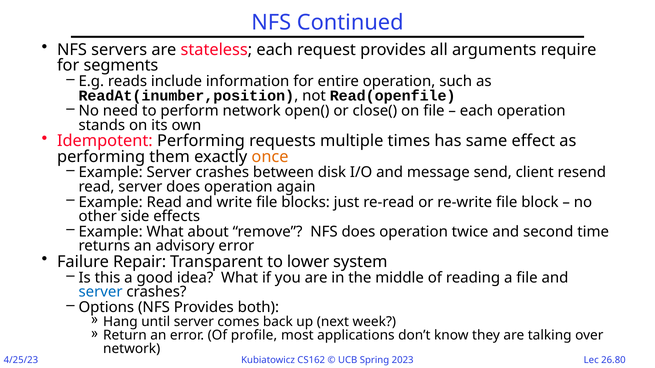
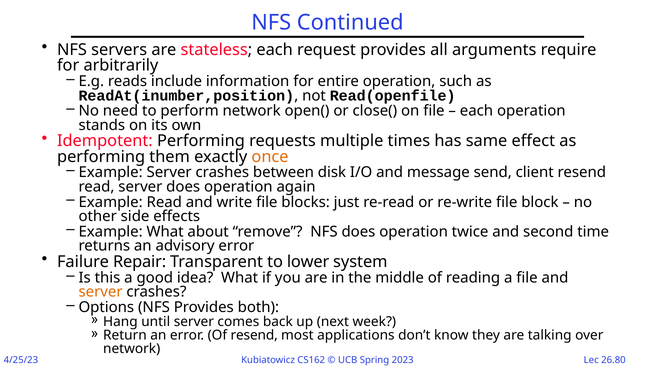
segments: segments -> arbitrarily (121, 65)
server colour: blue -> orange (101, 292)
Of profile: profile -> resend (254, 336)
